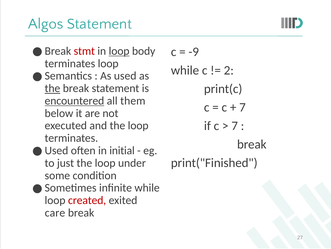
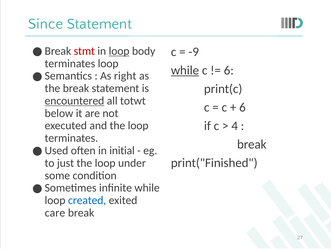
Algos: Algos -> Since (46, 24)
while underline: none -> present (185, 70)
2: 2 -> 6 (229, 70)
used: used -> right (125, 76)
the underline: present -> none (52, 88)
them: them -> totwt (133, 100)
7: 7 -> 6 (242, 107)
7: 7 -> 4 (235, 126)
created colour: red -> blue (87, 200)
